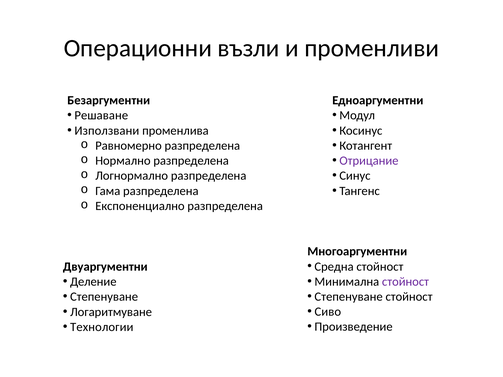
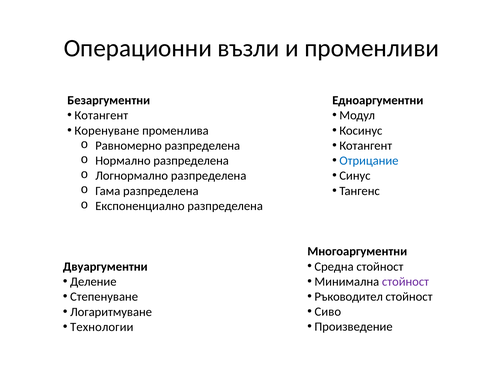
Решаване: Решаване -> Котангент (101, 116)
Използвани: Използвани -> Коренуване (107, 131)
Отрицание colour: purple -> blue (369, 161)
Степенуване: Степенуване -> Ръководител (349, 297)
